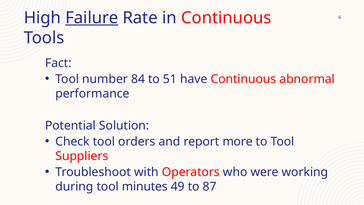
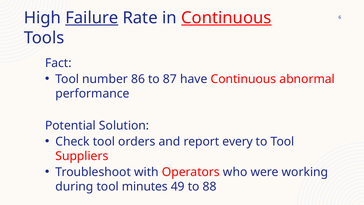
Continuous underline: none -> present (226, 18)
84: 84 -> 86 (138, 79)
51: 51 -> 87 (170, 79)
more: more -> every (238, 141)
87: 87 -> 88 (210, 186)
